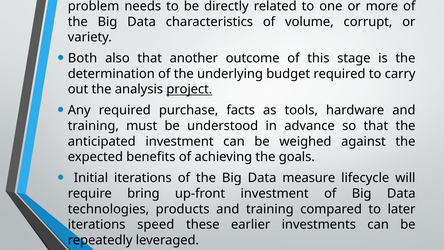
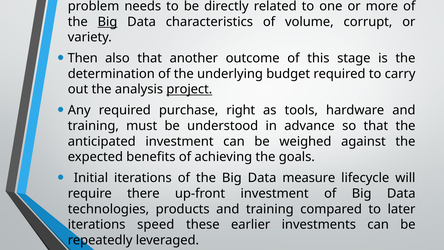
Big underline: none -> present (108, 22)
Both: Both -> Then (83, 58)
facts: facts -> right (241, 110)
bring: bring -> there (143, 193)
